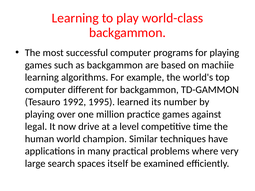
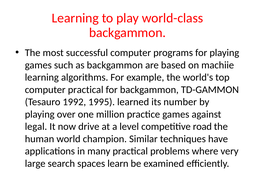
computer different: different -> practical (86, 90)
time: time -> road (202, 127)
itself: itself -> learn (118, 164)
